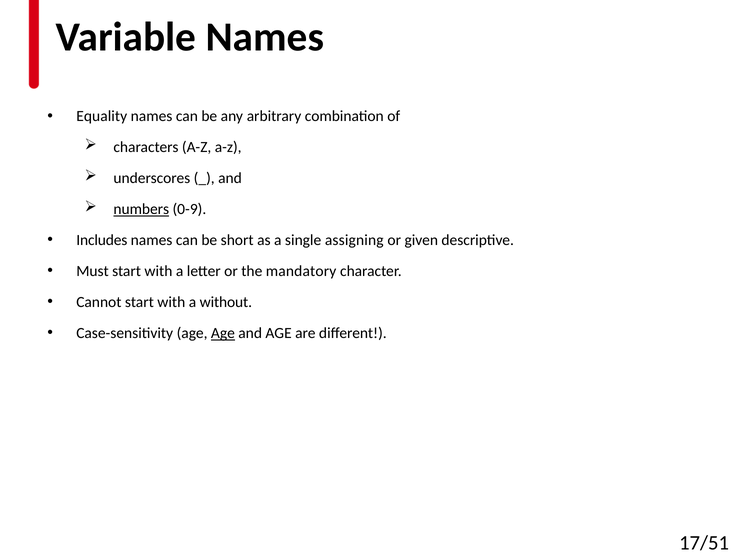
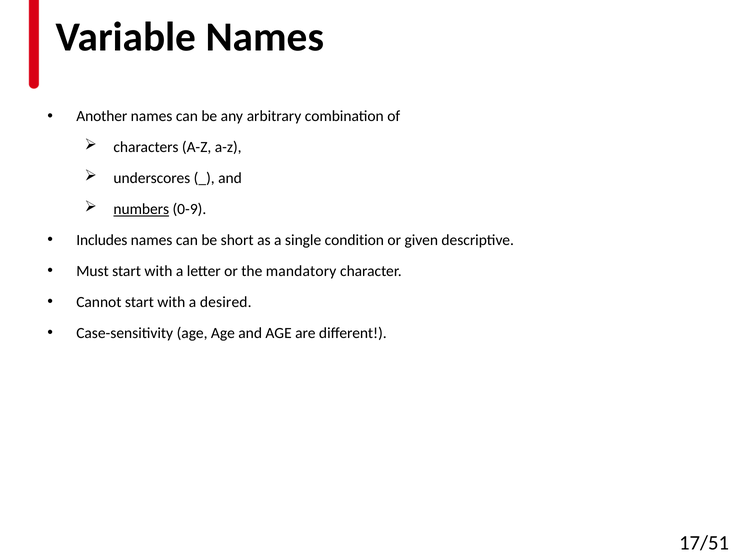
Equality: Equality -> Another (102, 116)
assigning: assigning -> condition (354, 240)
without: without -> desired (226, 302)
Age underline: present -> none (223, 333)
